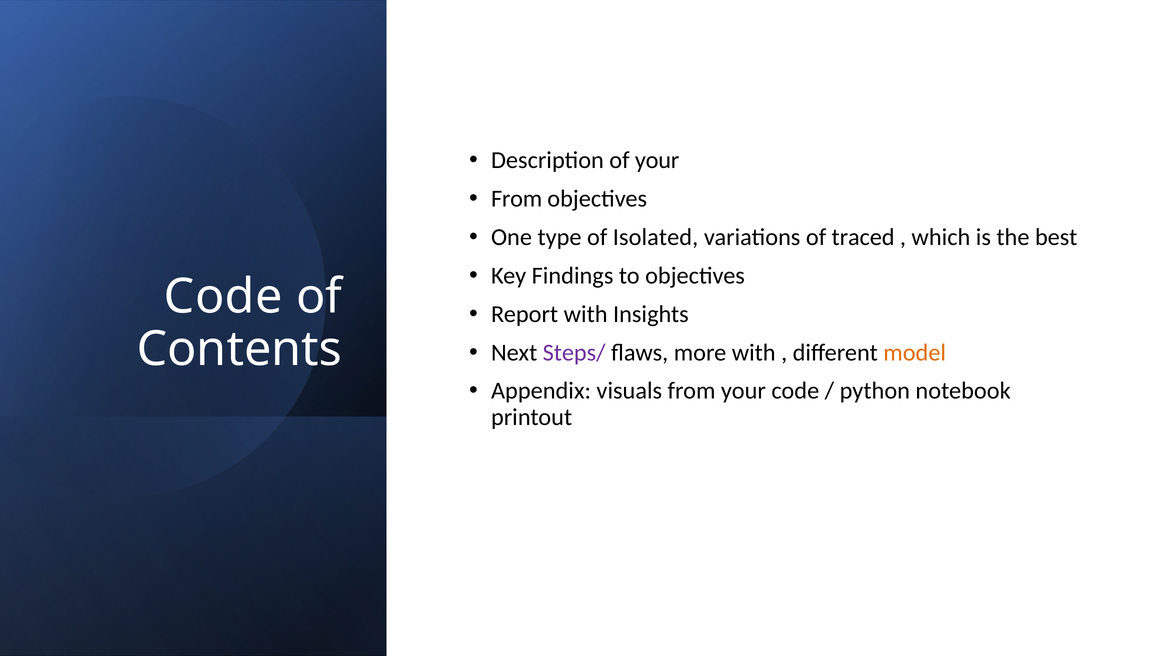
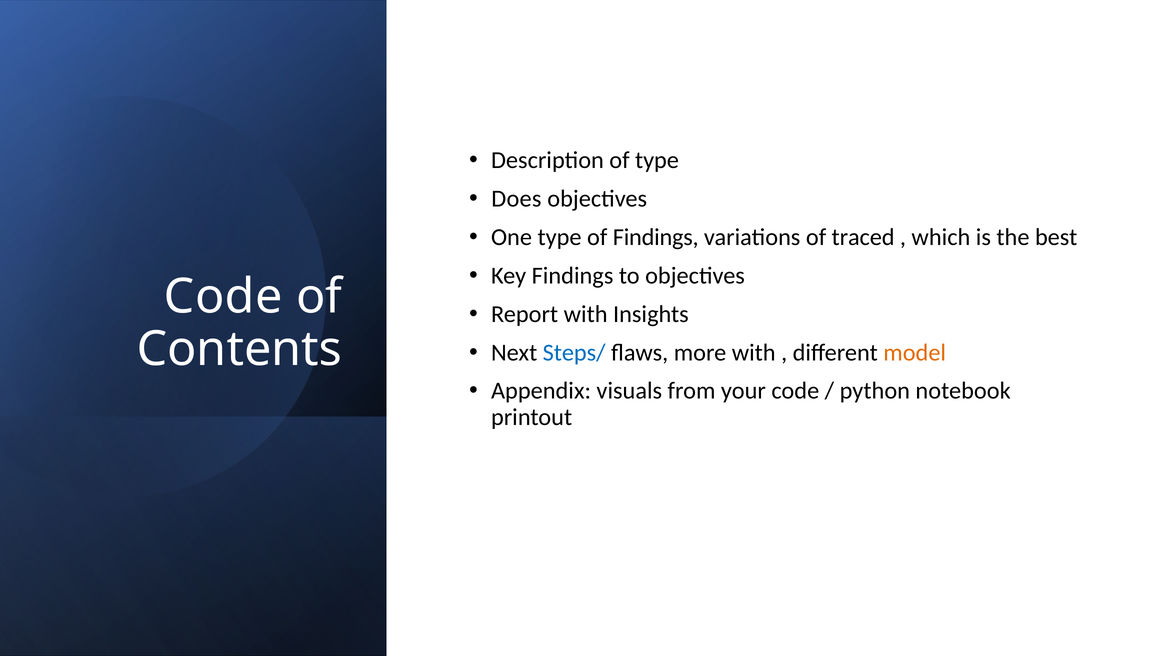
of your: your -> type (657, 160)
From: From -> Does (516, 199)
of Isolated: Isolated -> Findings (656, 237)
Steps/ colour: purple -> blue (574, 353)
